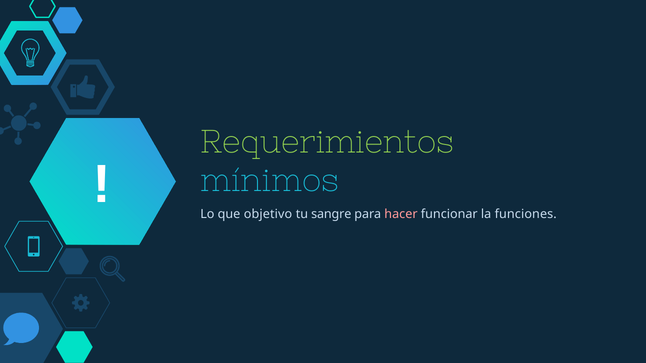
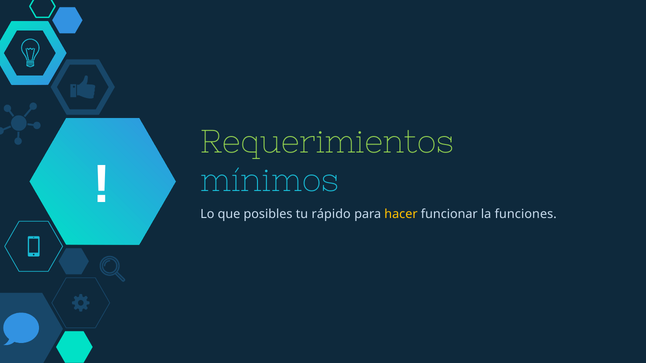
objetivo: objetivo -> posibles (268, 214)
sangre: sangre -> rápido (331, 214)
hacer colour: pink -> yellow (401, 214)
